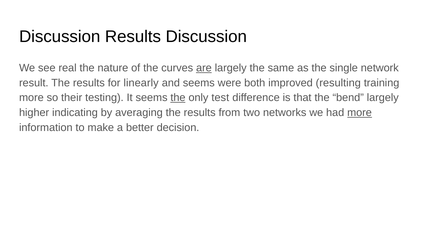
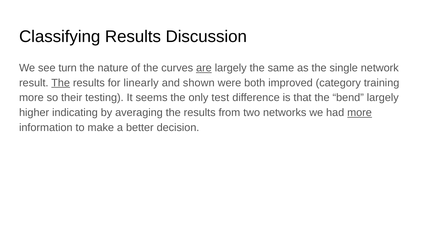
Discussion: Discussion -> Classifying (60, 37)
real: real -> turn (68, 68)
The underline: none -> present (61, 83)
and seems: seems -> shown (199, 83)
resulting: resulting -> category (338, 83)
the underline: present -> none (178, 98)
